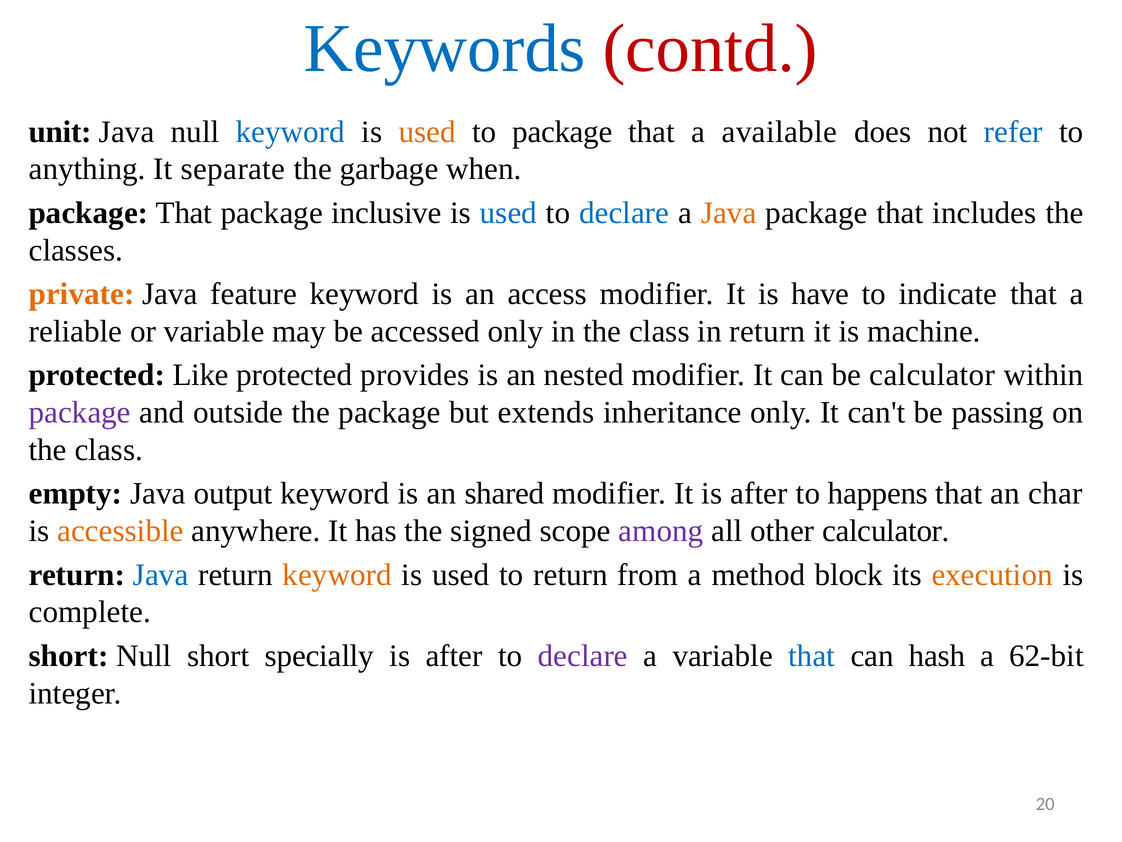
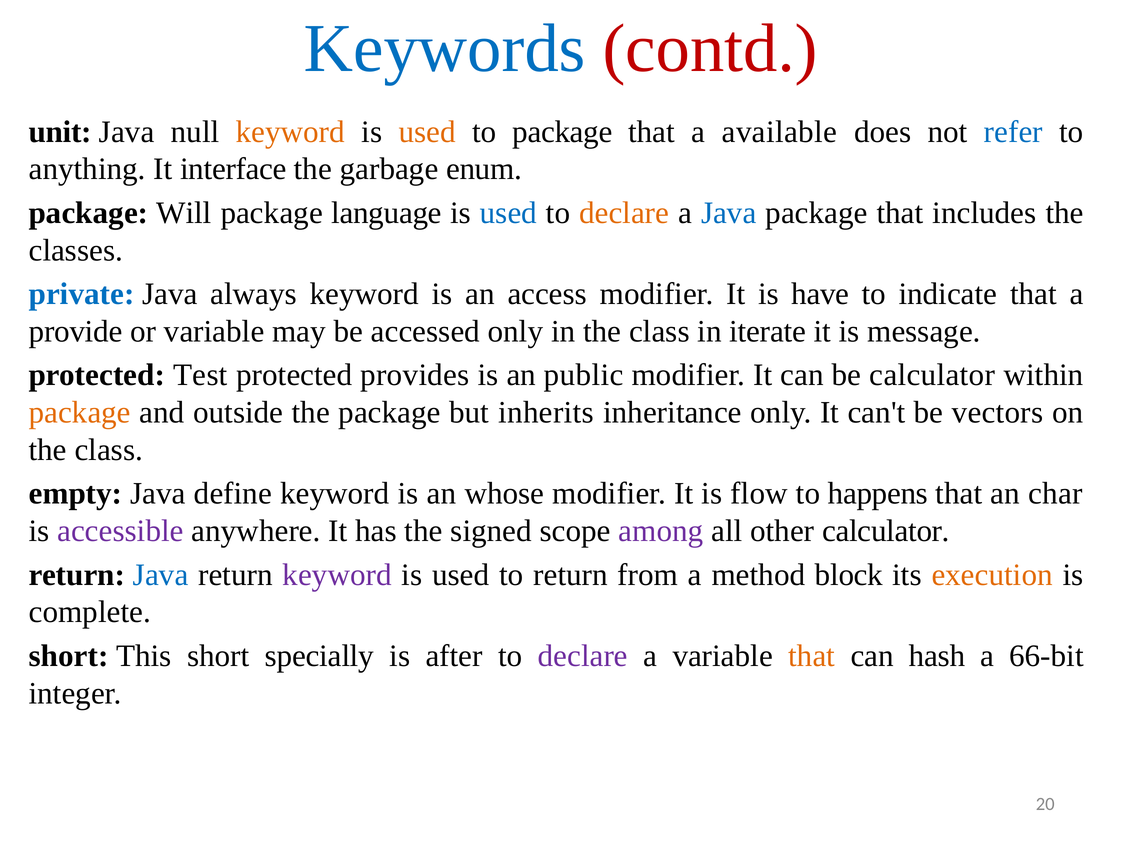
keyword colour: blue -> orange (290, 132)
separate: separate -> interface (233, 169)
when: when -> enum (484, 169)
That: That -> Will (184, 213)
inclusive: inclusive -> language (386, 213)
declare colour: blue -> orange (624, 213)
Java colour: orange -> blue (729, 213)
private colour: orange -> blue (82, 294)
feature: feature -> always (254, 294)
reliable: reliable -> provide (76, 331)
in return: return -> iterate (768, 331)
machine: machine -> message (924, 331)
Like: Like -> Test (200, 375)
nested: nested -> public (584, 375)
package colour: purple -> orange (80, 412)
extends: extends -> inherits (546, 412)
passing: passing -> vectors (997, 412)
output: output -> define (233, 493)
shared: shared -> whose (504, 493)
It is after: after -> flow (759, 493)
accessible colour: orange -> purple (120, 531)
keyword colour: orange -> purple (337, 574)
short Null: Null -> This (144, 655)
that colour: blue -> orange (812, 655)
62-bit: 62-bit -> 66-bit (1047, 655)
